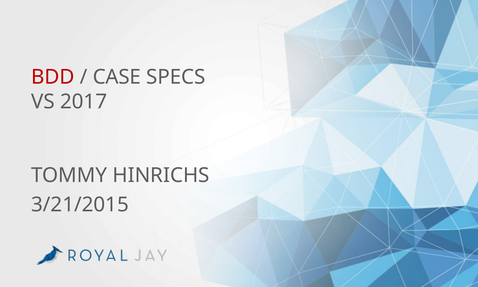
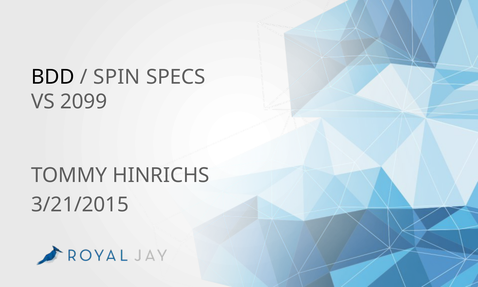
BDD colour: red -> black (53, 77)
CASE: CASE -> SPIN (117, 77)
2017: 2017 -> 2099 (84, 102)
